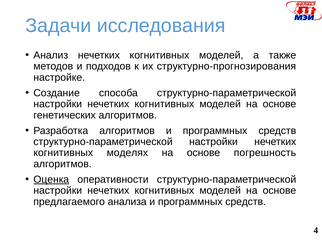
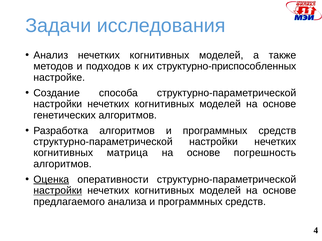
структурно-прогнозирования: структурно-прогнозирования -> структурно-приспособленных (227, 66)
моделях: моделях -> матрица (127, 153)
настройки underline: none -> present (58, 191)
